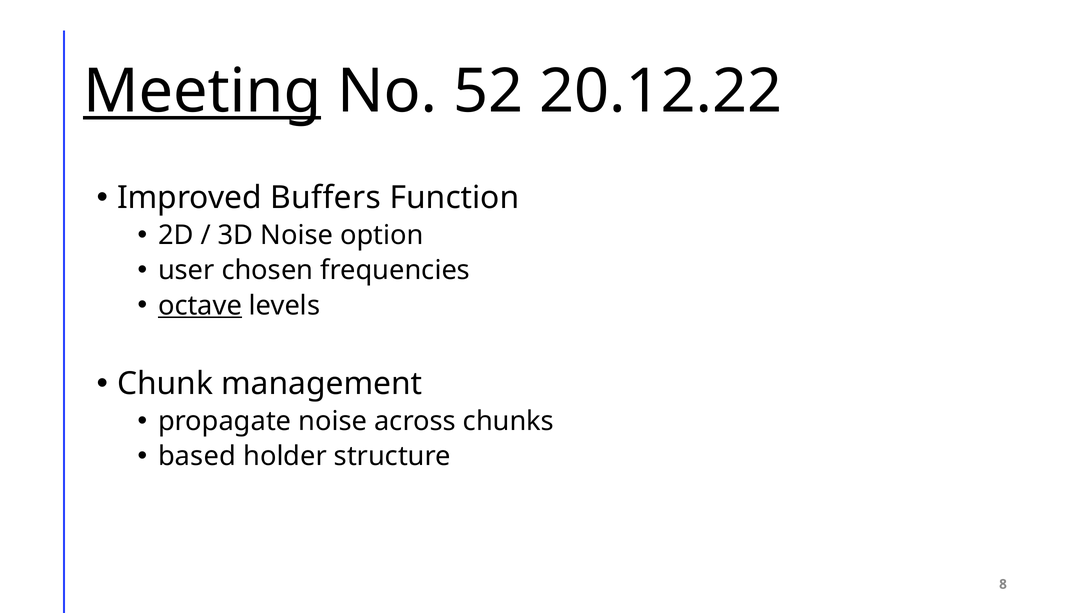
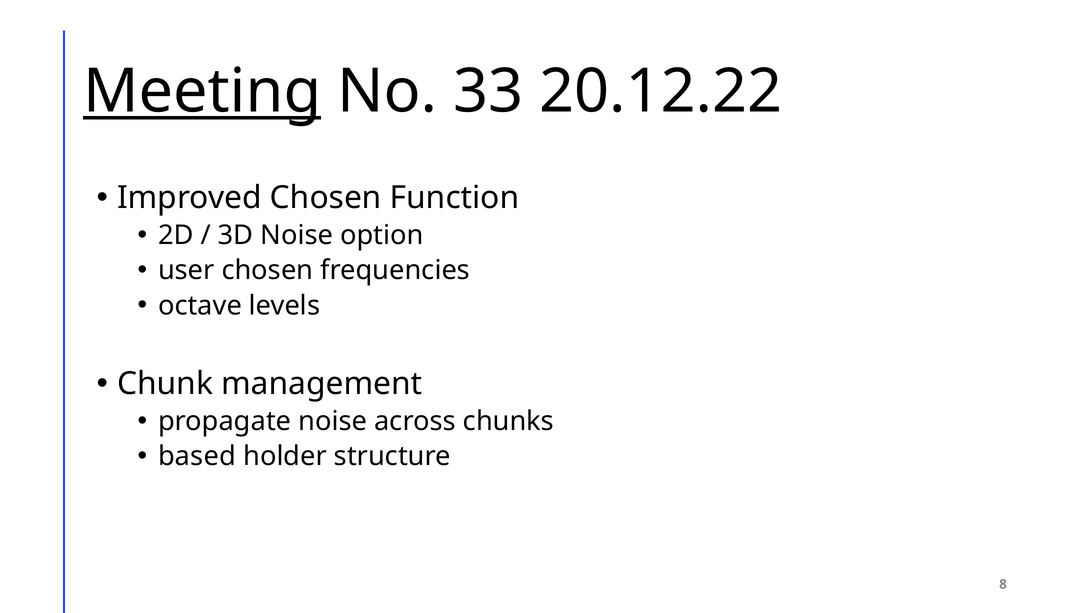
52: 52 -> 33 (488, 92)
Improved Buffers: Buffers -> Chosen (326, 198)
octave underline: present -> none (200, 306)
